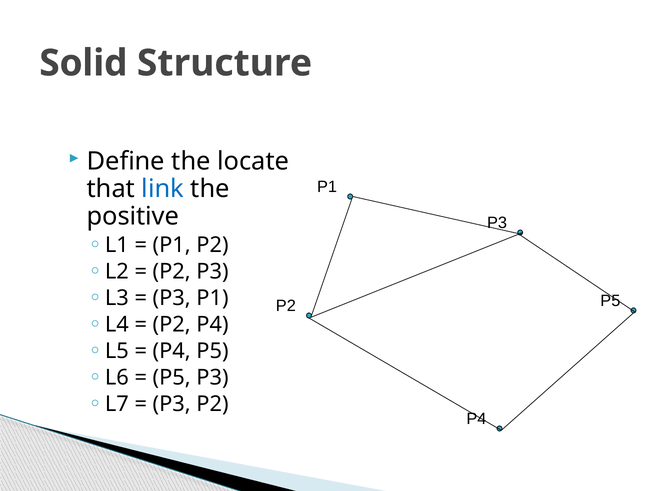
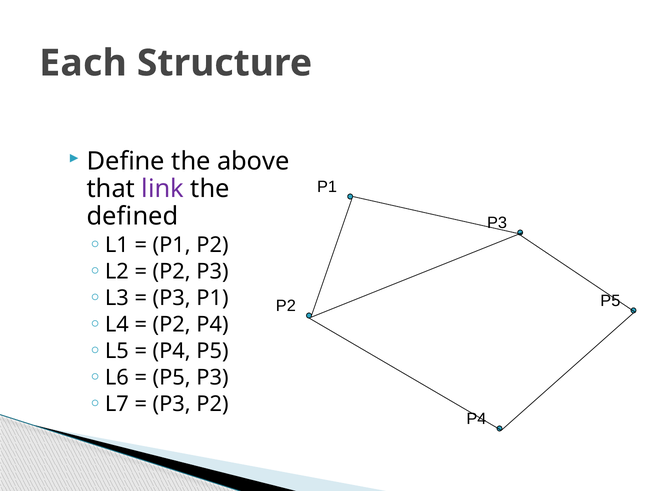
Solid: Solid -> Each (83, 63)
locate: locate -> above (253, 161)
link colour: blue -> purple (163, 189)
positive: positive -> defined (133, 216)
